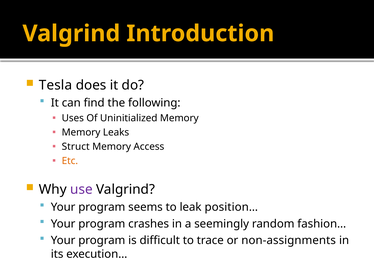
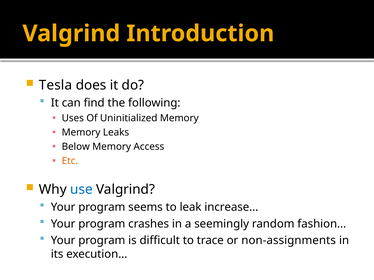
Struct: Struct -> Below (76, 147)
use colour: purple -> blue (81, 190)
position…: position… -> increase… (231, 208)
